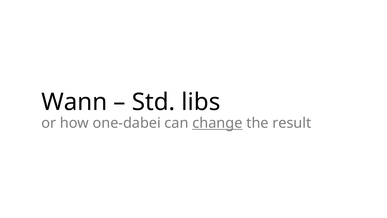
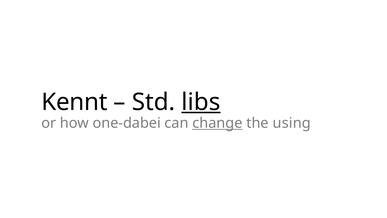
Wann: Wann -> Kennt (74, 102)
libs underline: none -> present (201, 102)
result: result -> using (292, 123)
